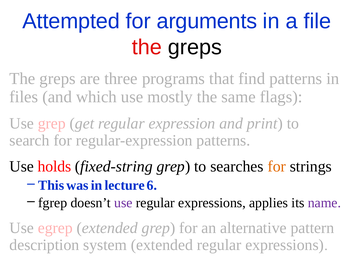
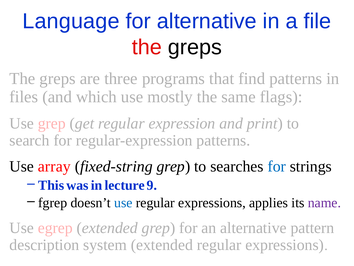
Attempted: Attempted -> Language (71, 21)
for arguments: arguments -> alternative (207, 21)
holds: holds -> array (54, 166)
for colour: orange -> blue (277, 166)
6: 6 -> 9 (152, 185)
use colour: purple -> blue (123, 203)
